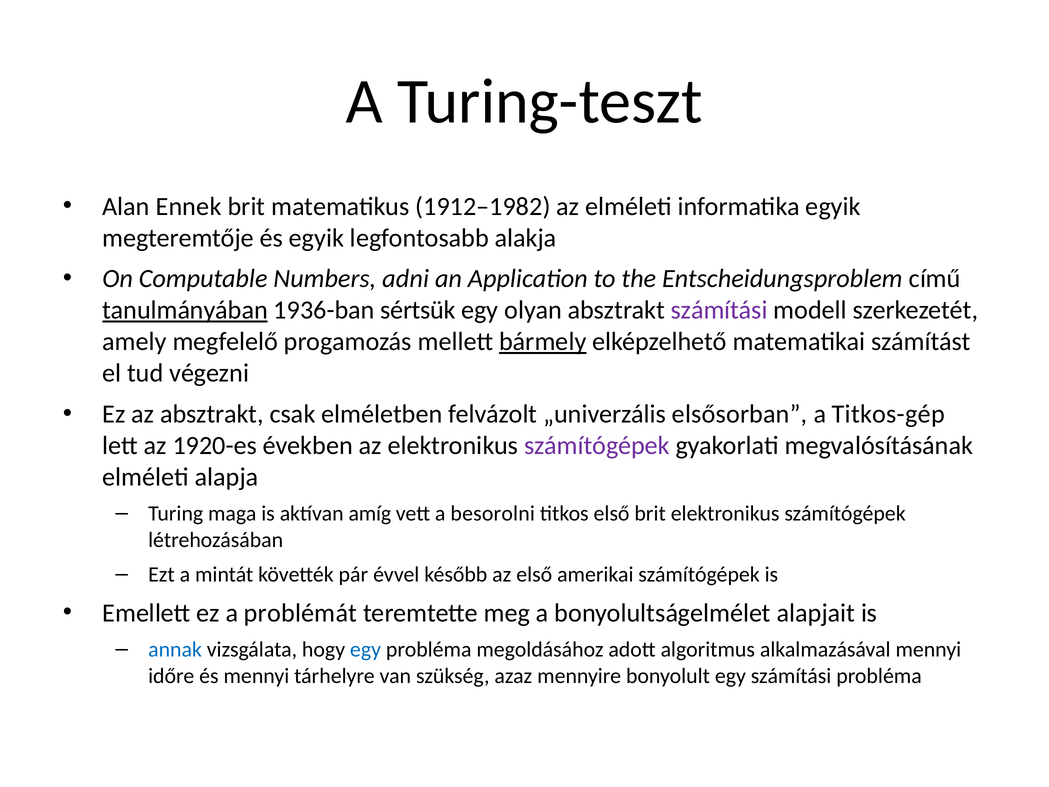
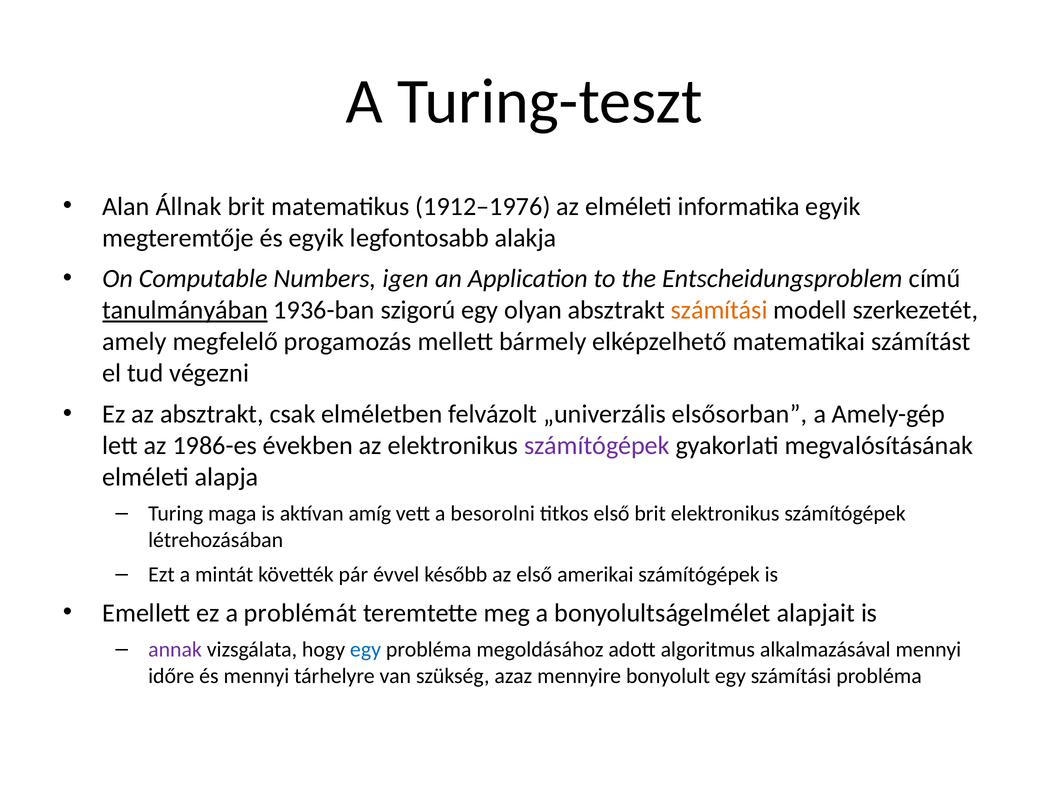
Ennek: Ennek -> Állnak (189, 206)
1912–1982: 1912–1982 -> 1912–1976 (483, 206)
adni: adni -> igen (406, 279)
sértsük: sértsük -> szigorú (418, 310)
számítási colour: purple -> orange (719, 310)
bármely underline: present -> none (543, 342)
Titkos-gép: Titkos-gép -> Amely-gép (889, 414)
1920-es: 1920-es -> 1986-es (215, 445)
annak colour: blue -> purple (175, 649)
